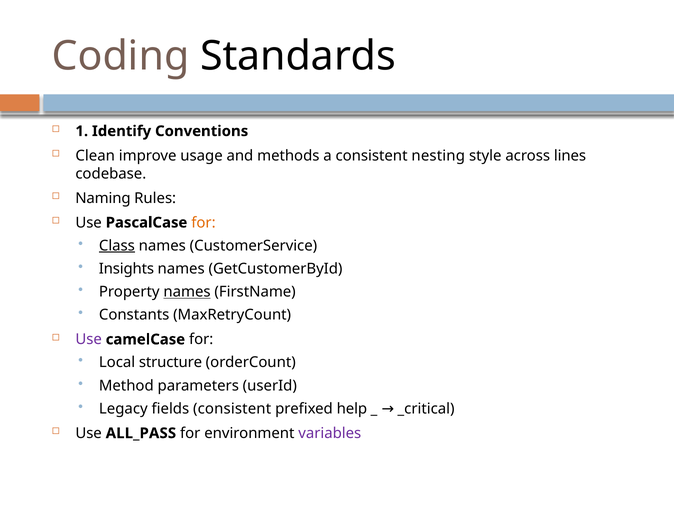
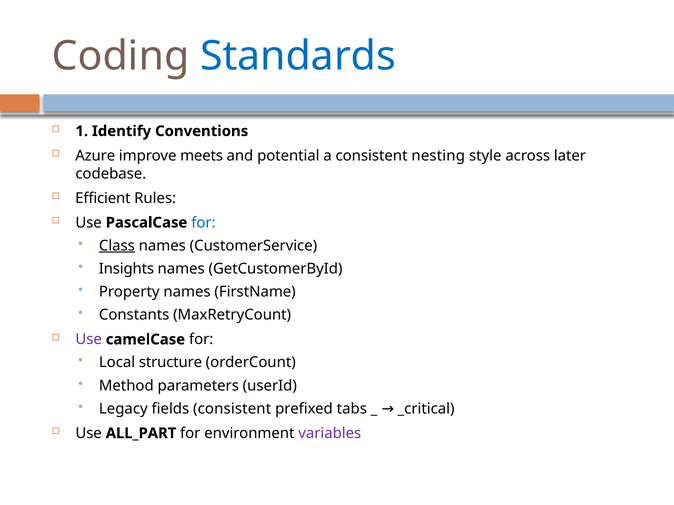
Standards colour: black -> blue (298, 56)
Clean: Clean -> Azure (95, 156)
usage: usage -> meets (202, 156)
methods: methods -> potential (288, 156)
lines: lines -> later (570, 156)
Naming: Naming -> Efficient (103, 198)
for colour: orange -> blue (203, 223)
names underline: present -> none (187, 292)
help: help -> tabs (352, 409)
ALL_PASS: ALL_PASS -> ALL_PART (141, 434)
